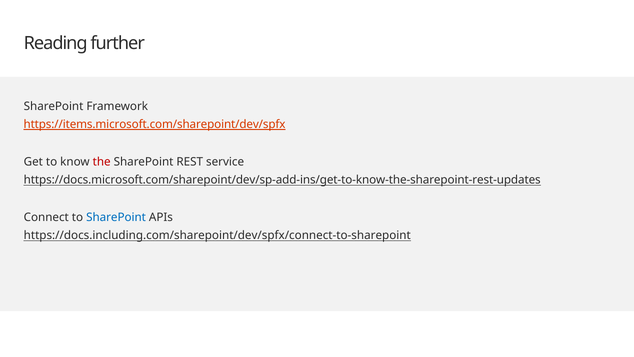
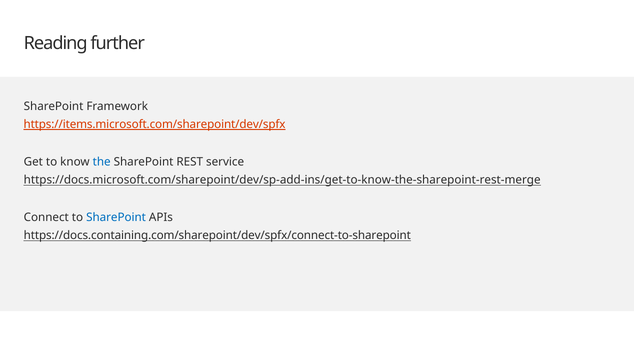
the colour: red -> blue (102, 162)
https://docs.microsoft.com/sharepoint/dev/sp-add-ins/get-to-know-the-sharepoint-rest-updates: https://docs.microsoft.com/sharepoint/dev/sp-add-ins/get-to-know-the-sharepoint-rest-updates -> https://docs.microsoft.com/sharepoint/dev/sp-add-ins/get-to-know-the-sharepoint-rest-merge (282, 180)
https://docs.including.com/sharepoint/dev/spfx/connect-to-sharepoint: https://docs.including.com/sharepoint/dev/spfx/connect-to-sharepoint -> https://docs.containing.com/sharepoint/dev/spfx/connect-to-sharepoint (217, 235)
